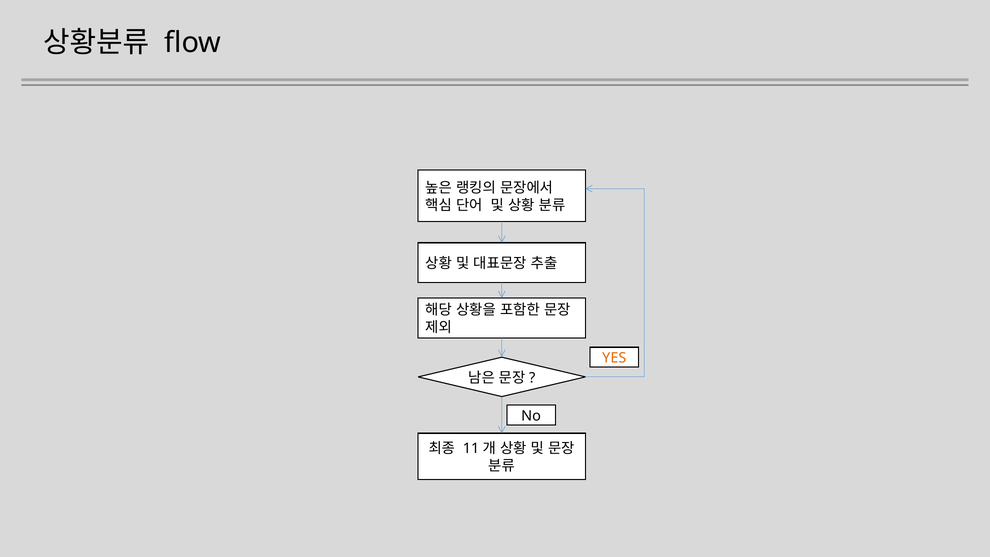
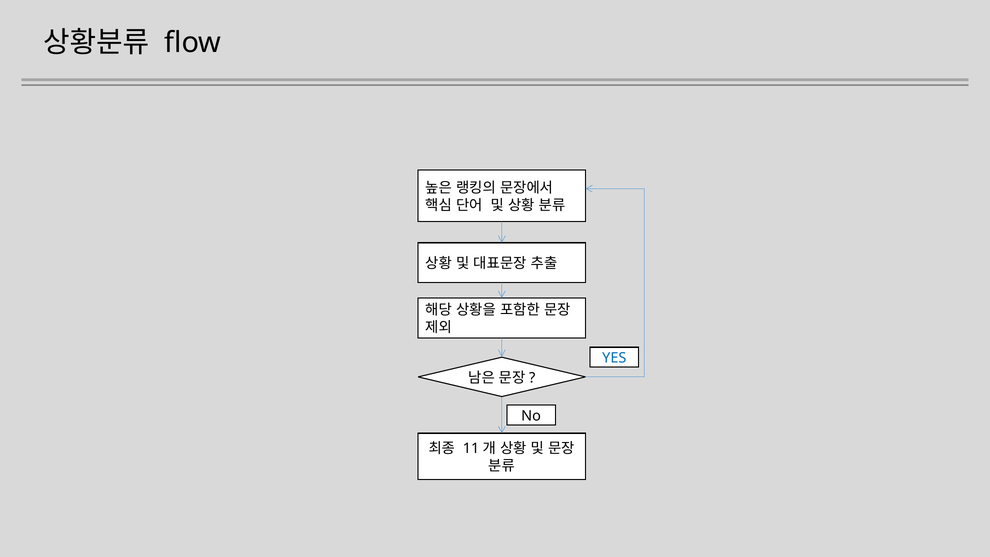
YES colour: orange -> blue (614, 358)
